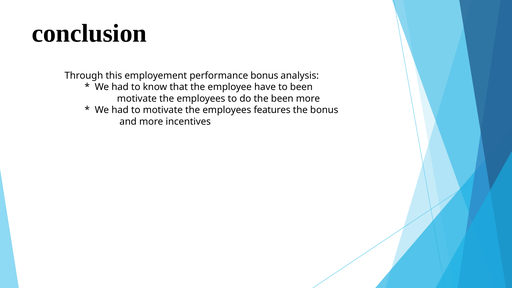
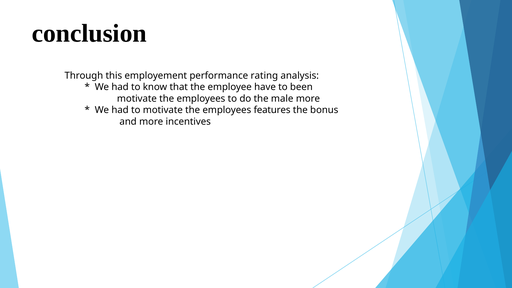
performance bonus: bonus -> rating (264, 76)
the been: been -> male (282, 99)
